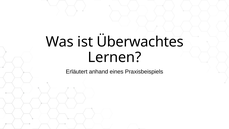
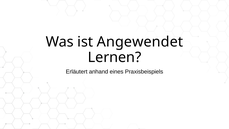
Überwachtes: Überwachtes -> Angewendet (140, 42)
